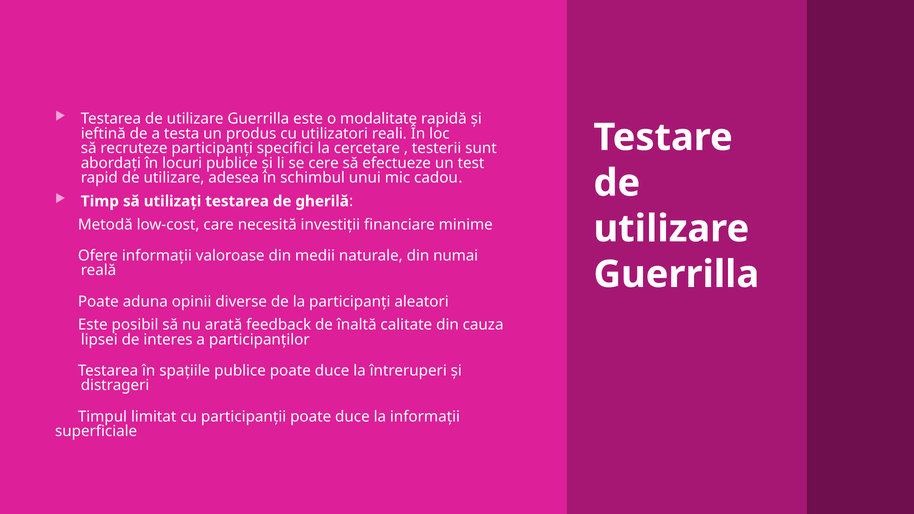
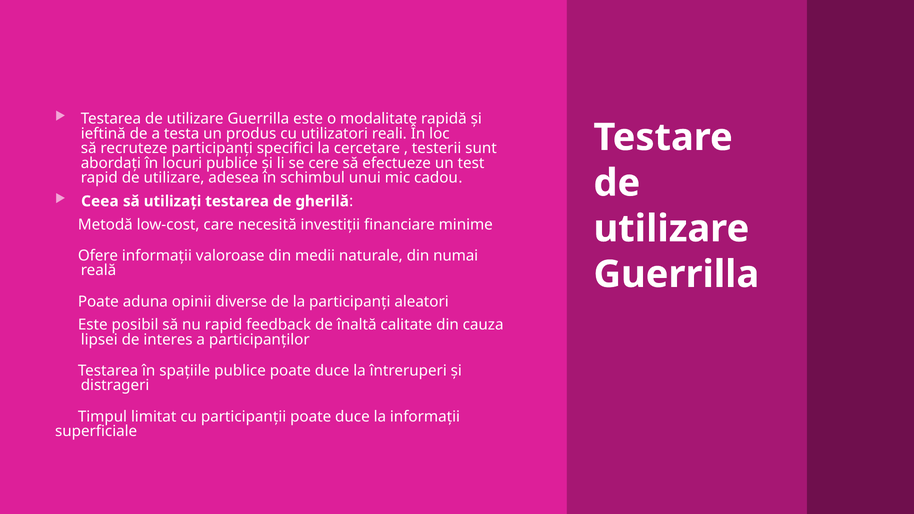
Timp: Timp -> Ceea (100, 201)
nu arată: arată -> rapid (224, 325)
